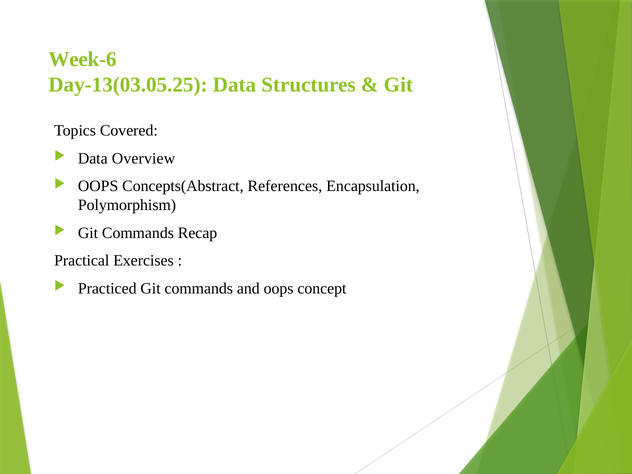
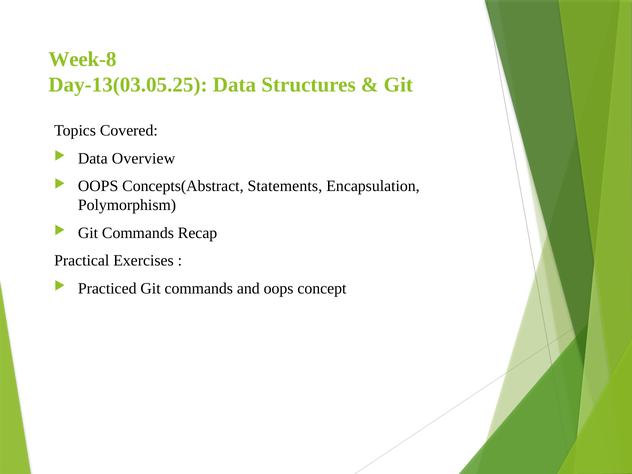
Week-6: Week-6 -> Week-8 (82, 59)
References: References -> Statements (285, 186)
